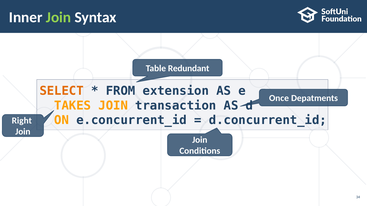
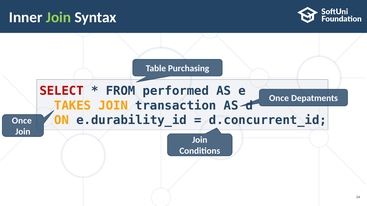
Redundant: Redundant -> Purchasing (189, 68)
SELECT colour: orange -> red (62, 91)
extension: extension -> performed (176, 91)
e.concurrent_id: e.concurrent_id -> e.durability_id (132, 120)
Right: Right -> Once (22, 121)
